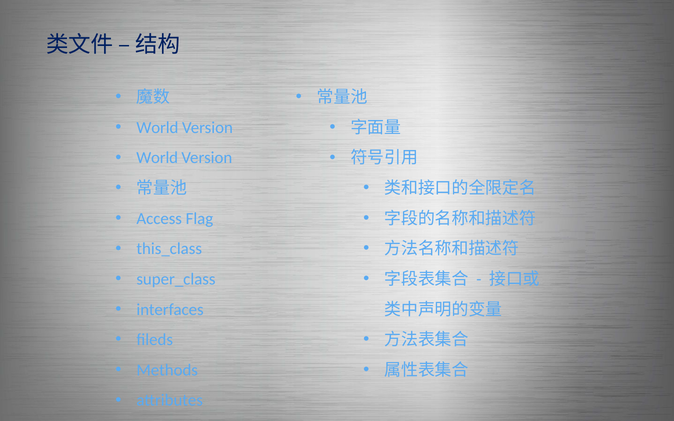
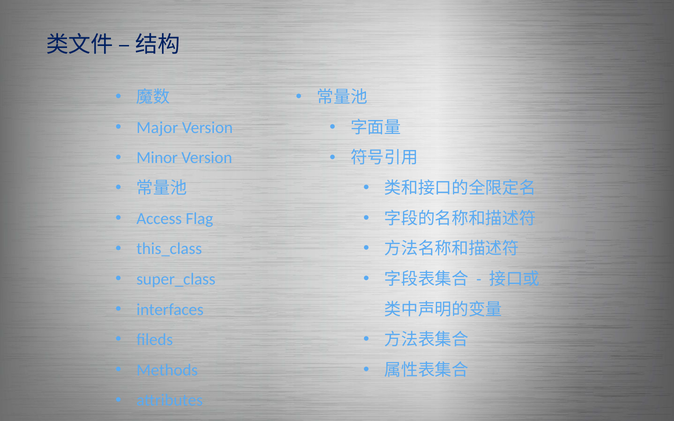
World: World -> Major (157, 128)
World: World -> Minor (157, 158)
